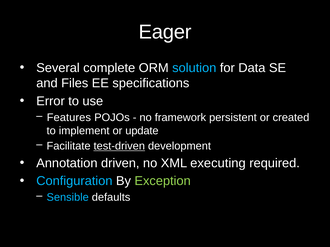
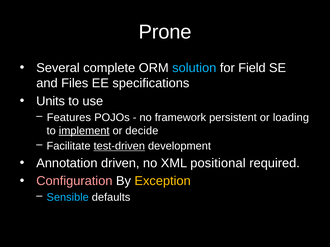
Eager: Eager -> Prone (165, 32)
Data: Data -> Field (252, 68)
Error: Error -> Units (51, 101)
created: created -> loading (291, 118)
implement underline: none -> present (84, 131)
update: update -> decide (142, 131)
executing: executing -> positional (218, 163)
Configuration colour: light blue -> pink (74, 181)
Exception colour: light green -> yellow (163, 181)
